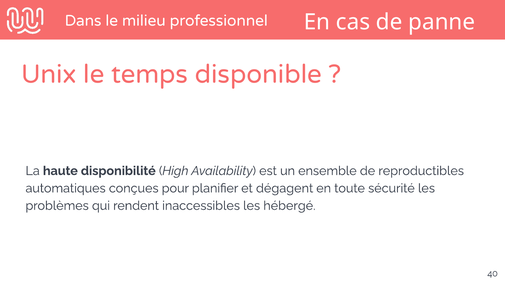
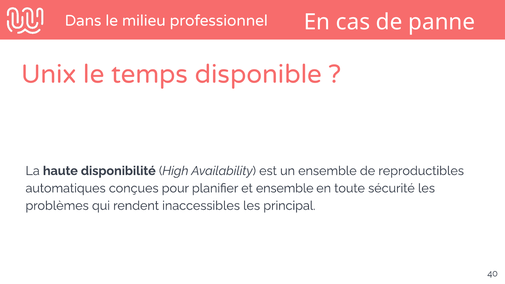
et dégagent: dégagent -> ensemble (285, 188)
hébergé: hébergé -> principal (289, 206)
